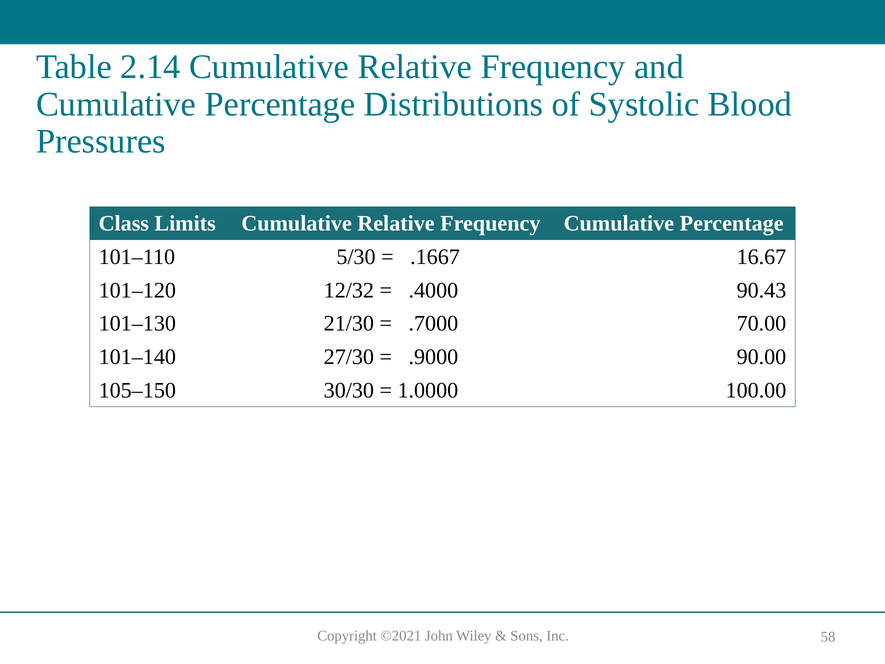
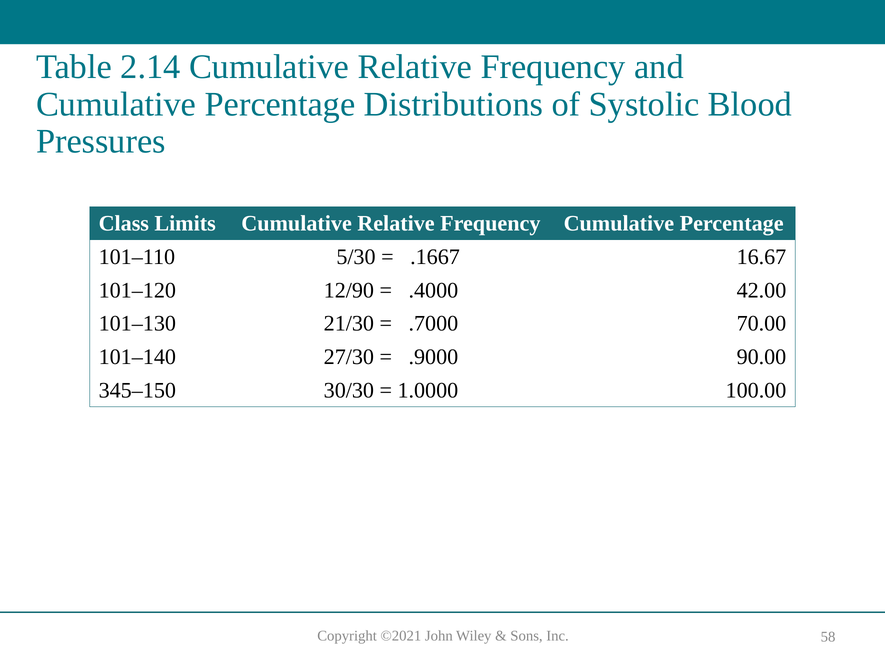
12/32: 12/32 -> 12/90 (349, 290)
90.43: 90.43 -> 42.00 (761, 290)
105–150: 105–150 -> 345–150 (137, 390)
